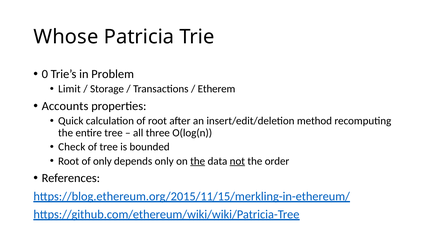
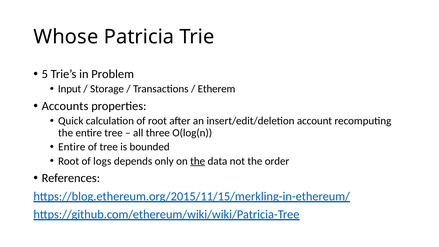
0: 0 -> 5 (45, 74)
Limit: Limit -> Input (70, 89)
method: method -> account (314, 121)
Check: Check -> Entire (72, 147)
of only: only -> logs (102, 161)
not underline: present -> none (237, 161)
